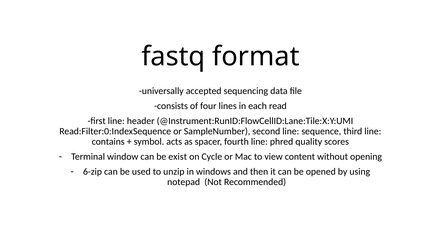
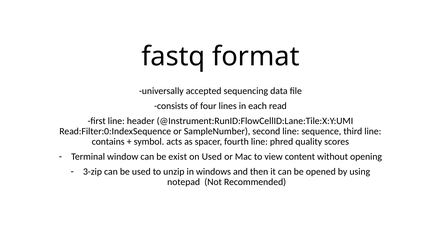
on Cycle: Cycle -> Used (212, 157)
6-zip: 6-zip -> 3-zip (92, 172)
